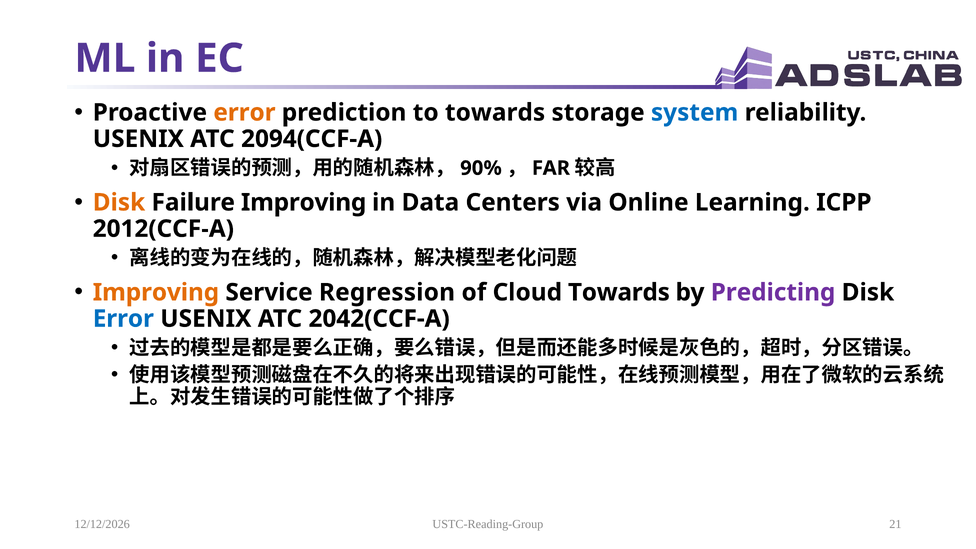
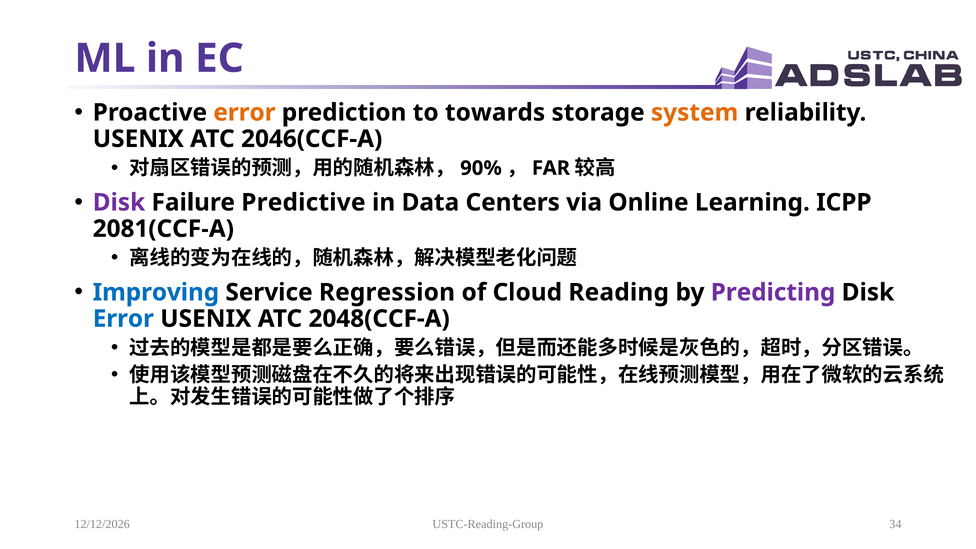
system colour: blue -> orange (695, 113)
2094(CCF-A: 2094(CCF-A -> 2046(CCF-A (312, 139)
Disk colour: orange -> purple (119, 202)
Failure Improving: Improving -> Predictive (303, 202)
2012(CCF-A: 2012(CCF-A -> 2081(CCF-A (163, 229)
Improving colour: orange -> blue (156, 292)
Cloud Towards: Towards -> Reading (619, 292)
2042(CCF-A: 2042(CCF-A -> 2048(CCF-A (379, 319)
21: 21 -> 34 (895, 524)
